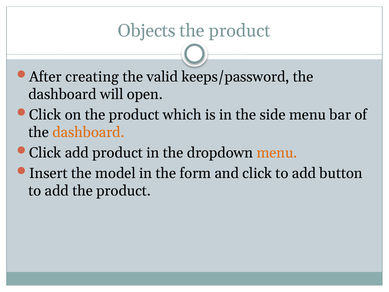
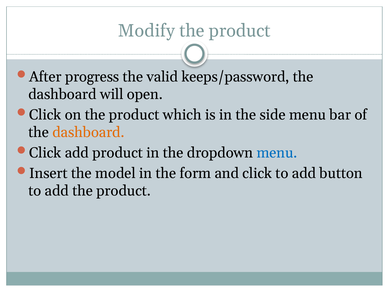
Objects: Objects -> Modify (146, 31)
creating: creating -> progress (92, 77)
menu colour: orange -> blue (277, 153)
